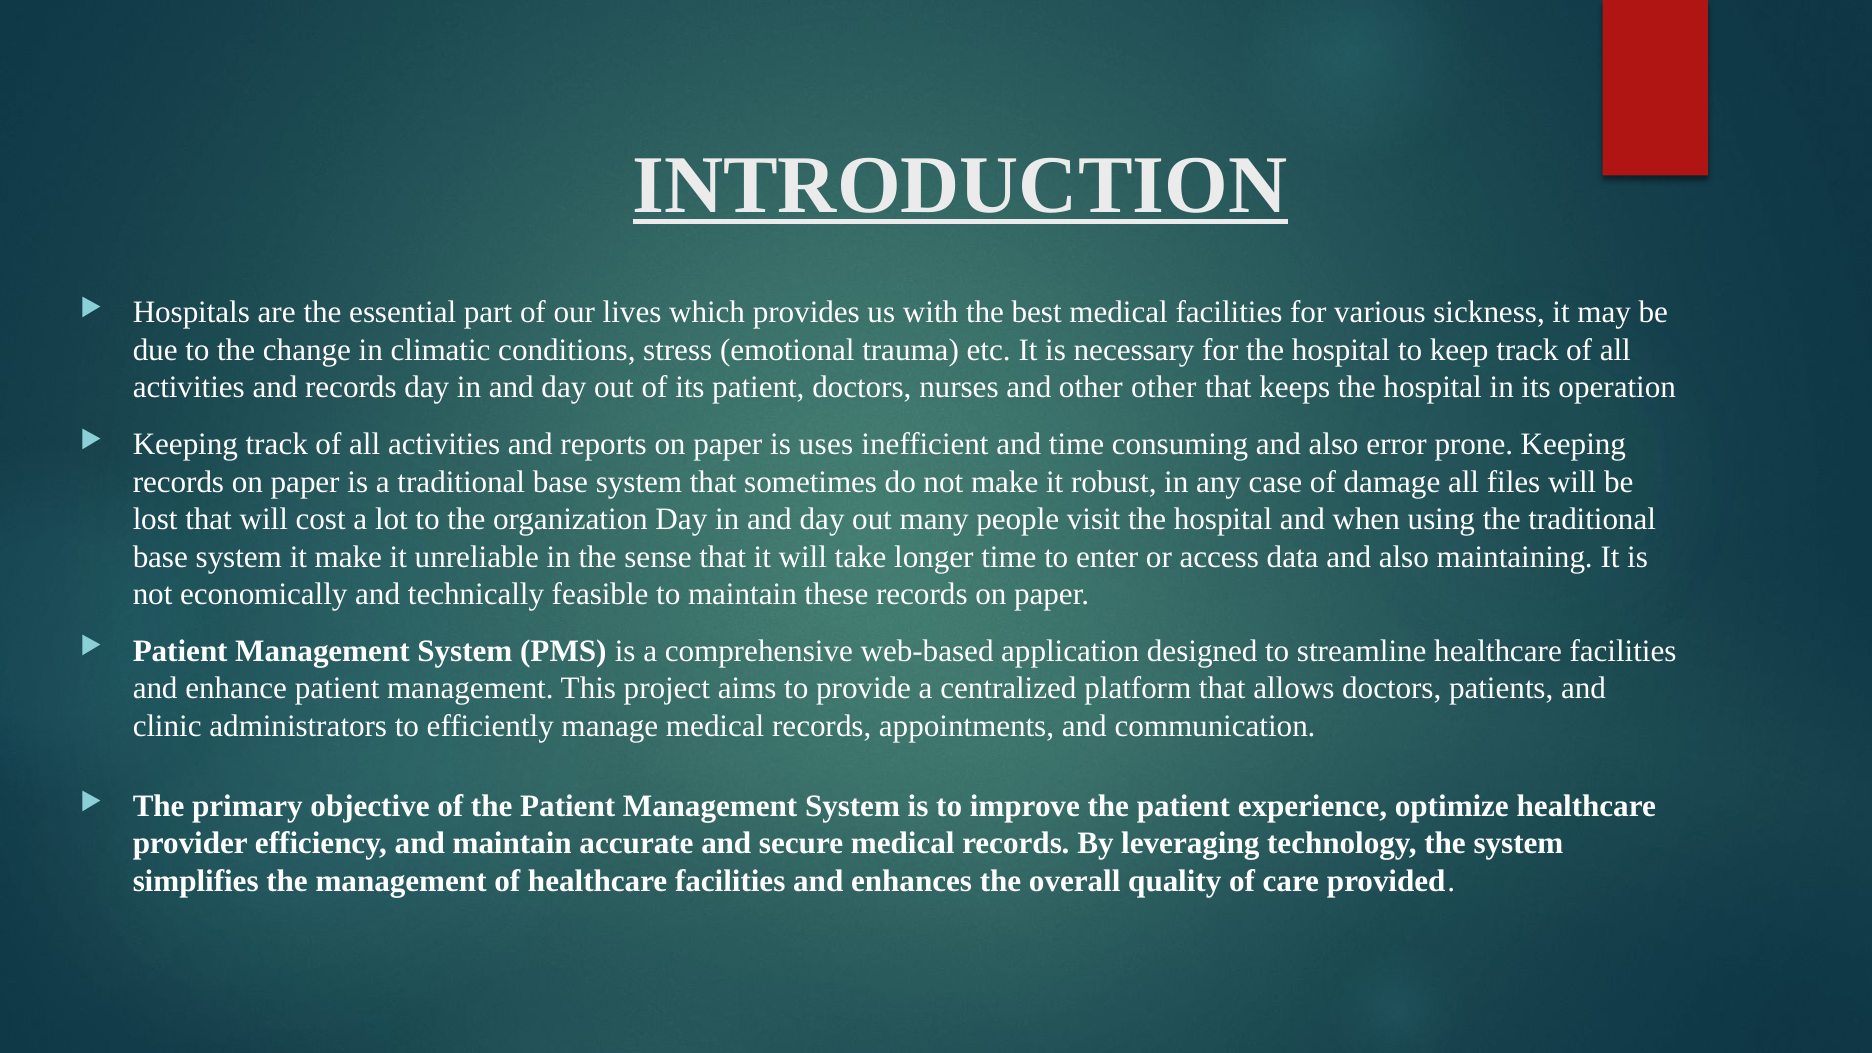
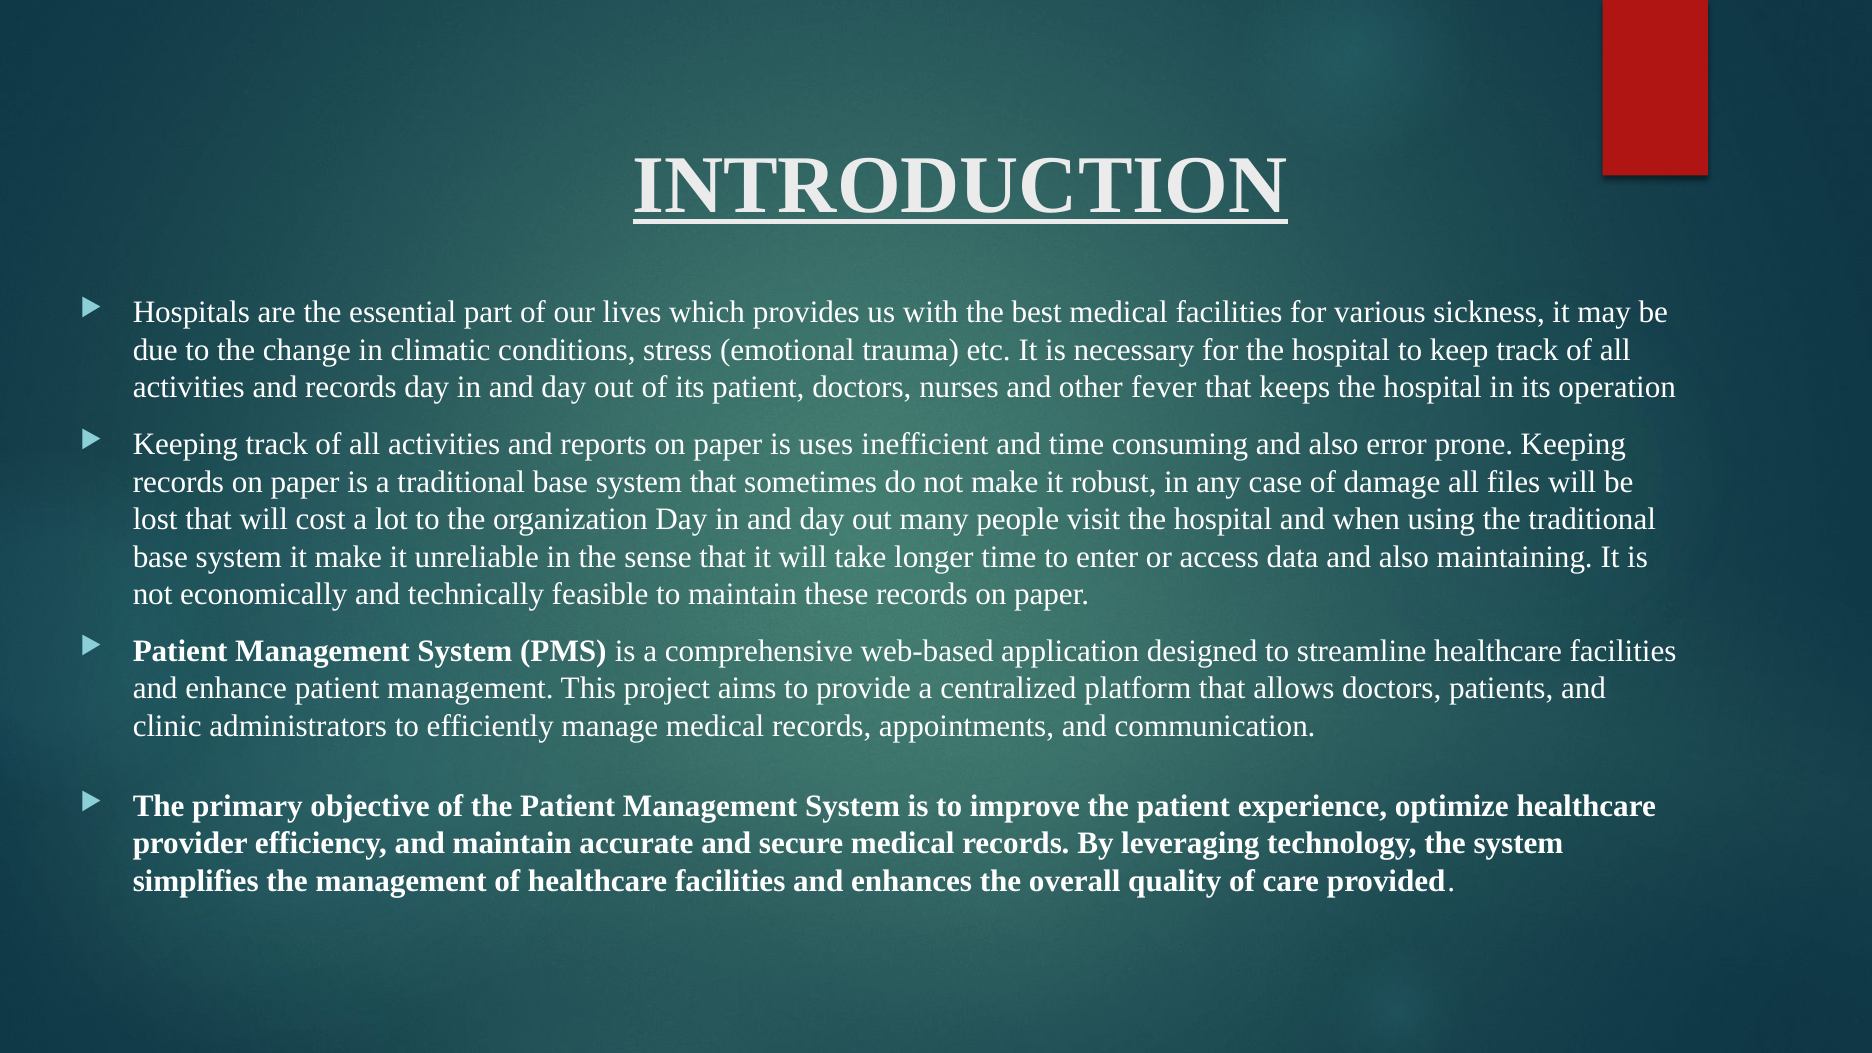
other other: other -> fever (1164, 388)
